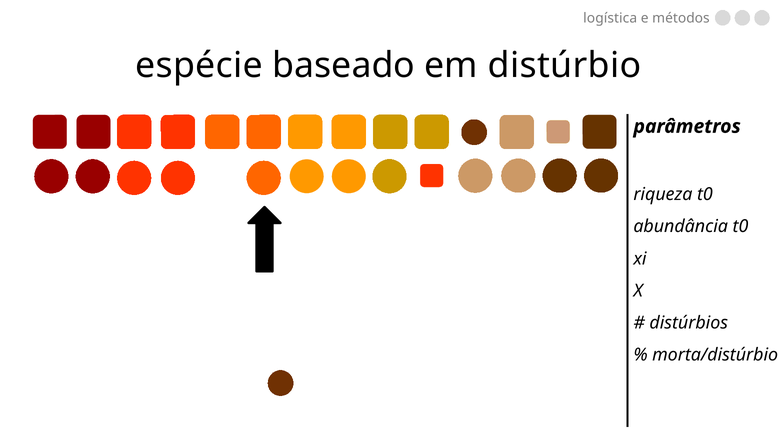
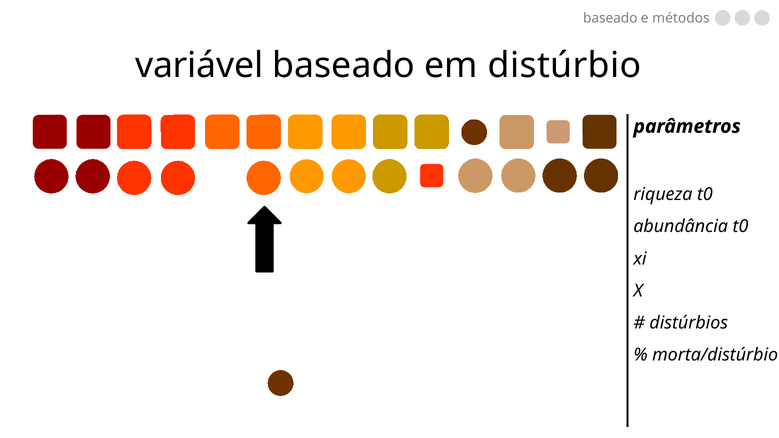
logística: logística -> baseado (610, 18)
espécie: espécie -> variável (199, 65)
